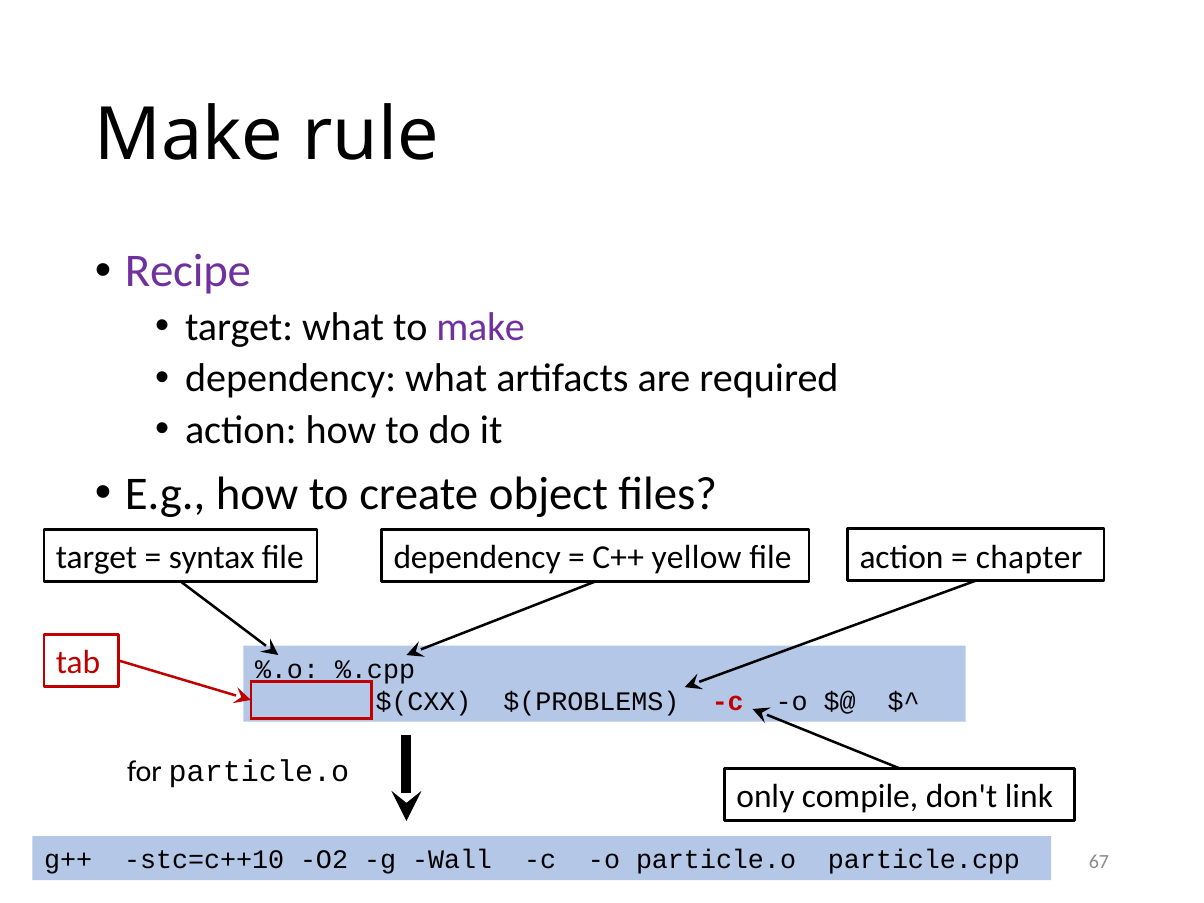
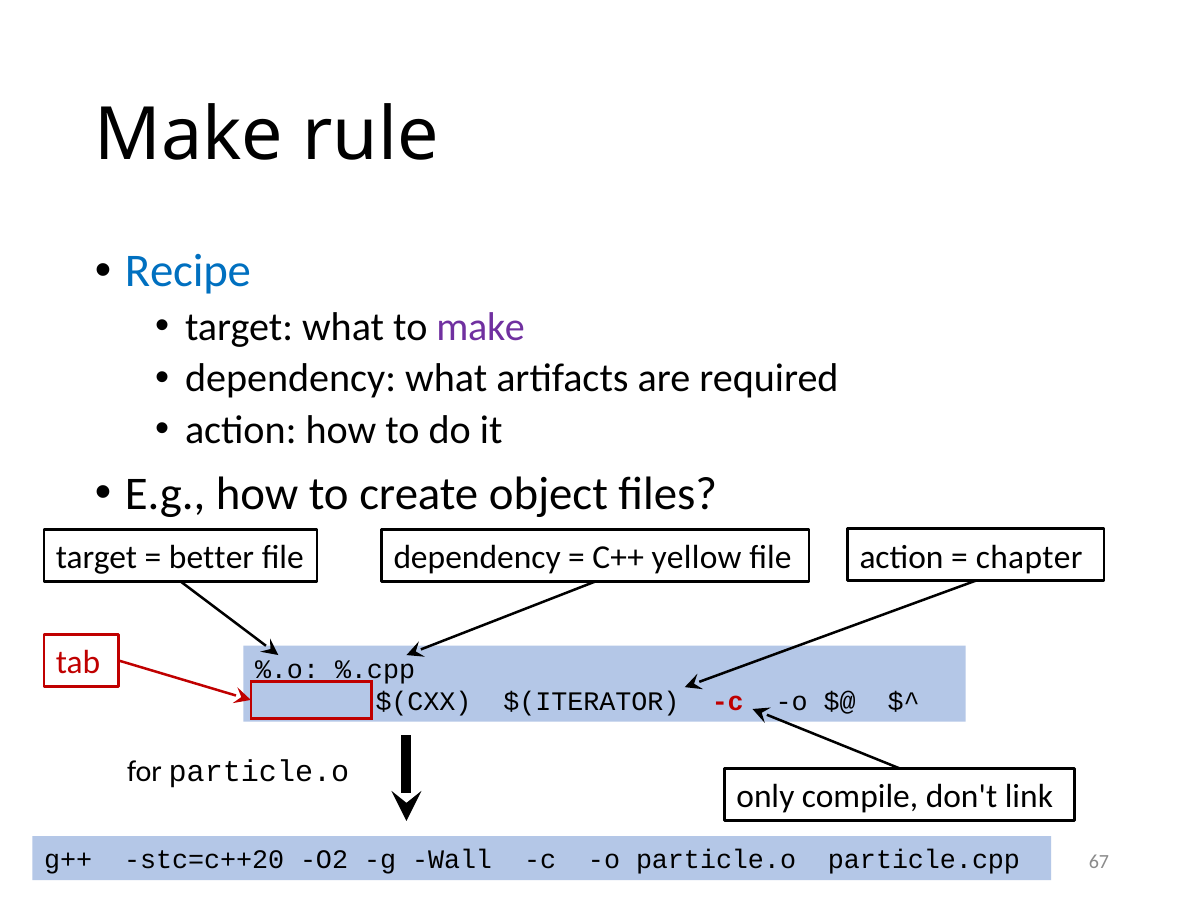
Recipe colour: purple -> blue (188, 271)
syntax: syntax -> better (211, 558)
$(PROBLEMS: $(PROBLEMS -> $(ITERATOR (591, 701)
stc=c++10: stc=c++10 -> stc=c++20 (204, 860)
